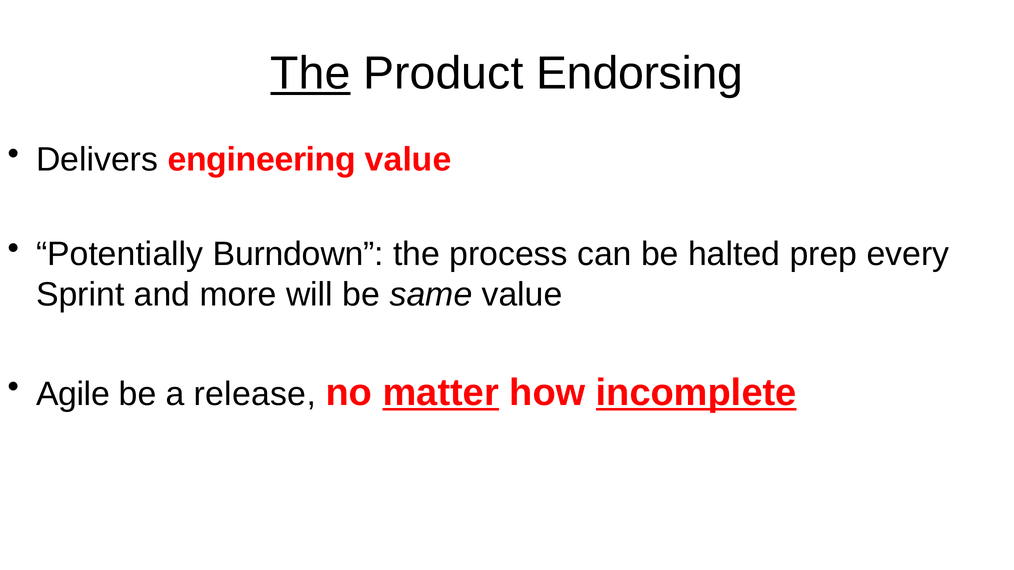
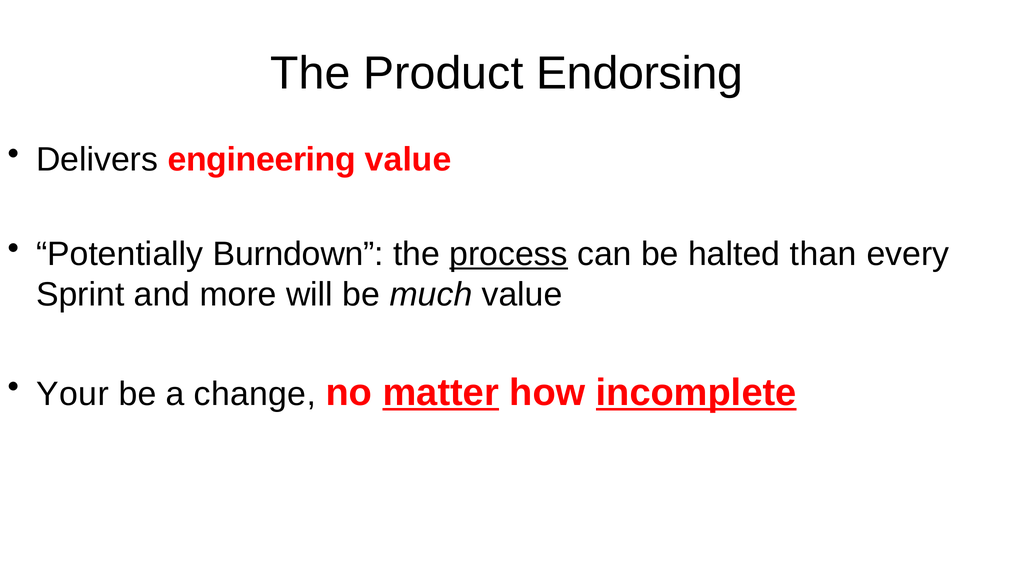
The underline: present -> none (310, 74)
process underline: none -> present (509, 254)
prep: prep -> than (823, 254)
same: same -> much (431, 295)
Agile: Agile -> Your (73, 395)
release: release -> change (255, 395)
